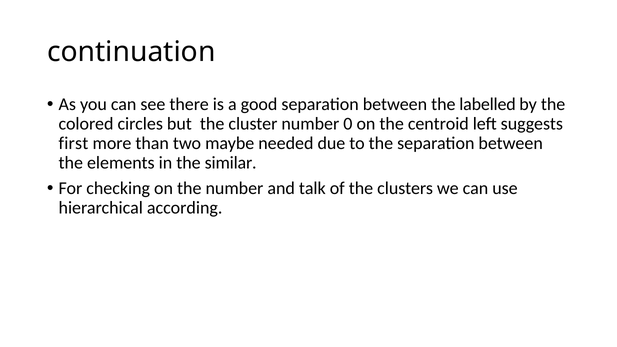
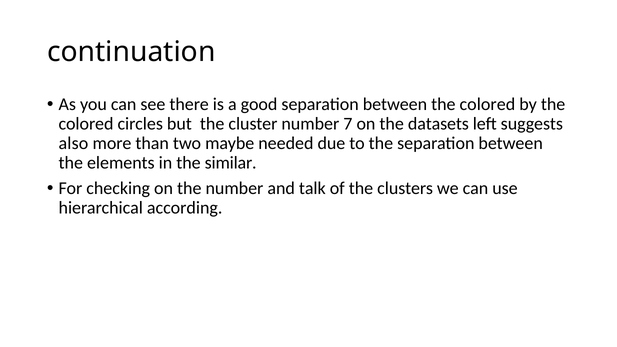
between the labelled: labelled -> colored (487, 104)
0: 0 -> 7 (348, 124)
centroid: centroid -> datasets (438, 124)
first: first -> also (73, 143)
